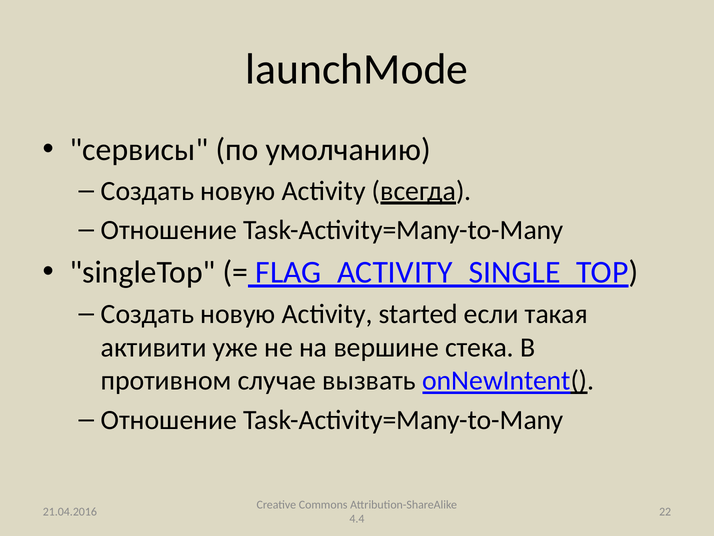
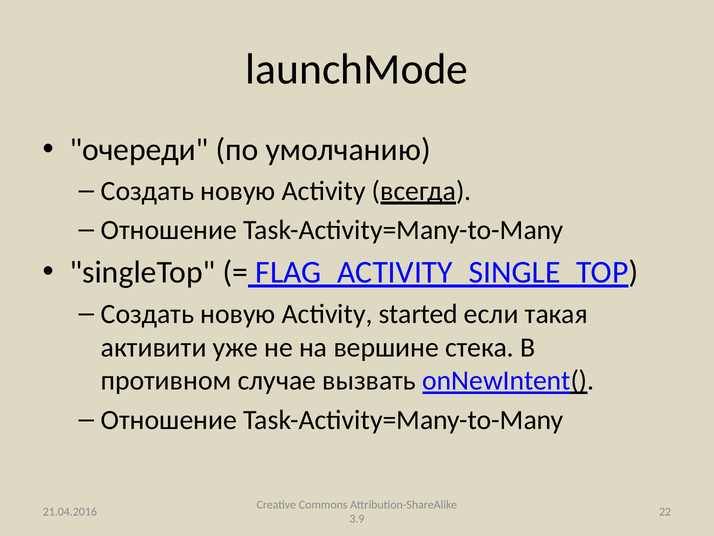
сервисы: сервисы -> очереди (139, 150)
4.4: 4.4 -> 3.9 (357, 519)
